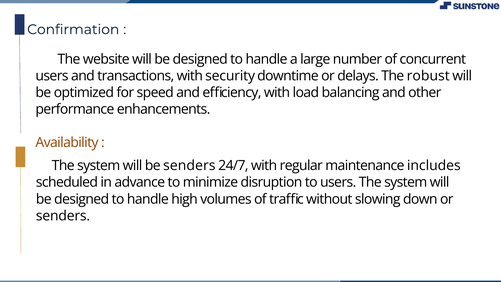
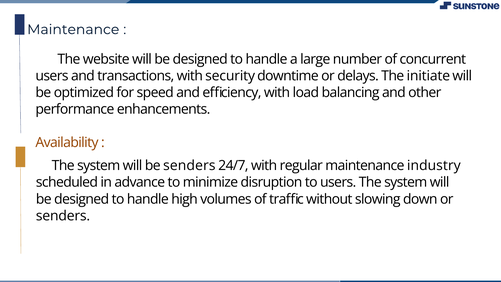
Confirmation: Confirmation -> Maintenance (73, 30)
robust: robust -> initiate (428, 76)
includes: includes -> industry (434, 166)
